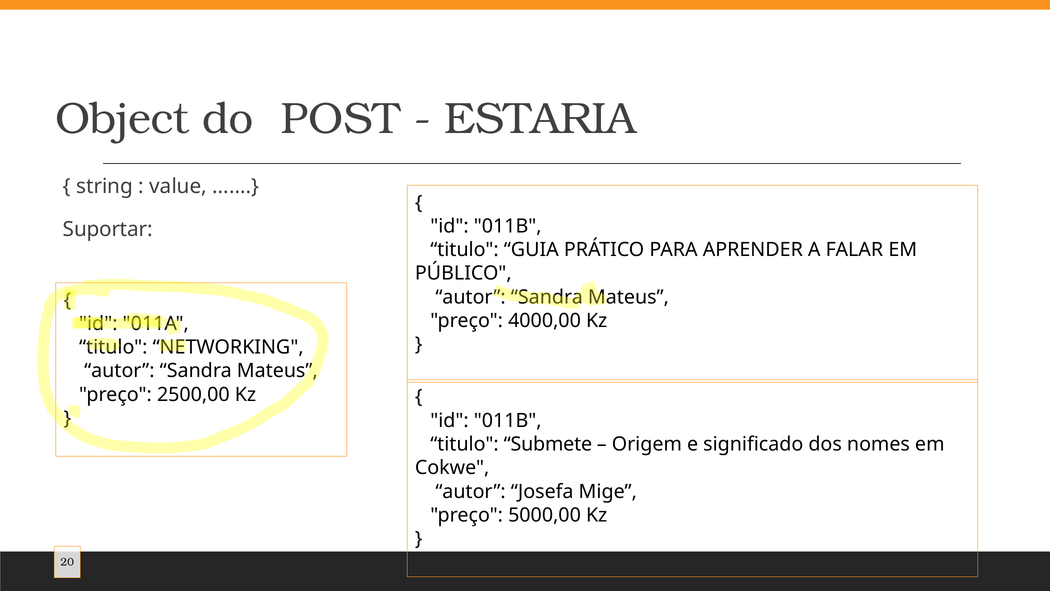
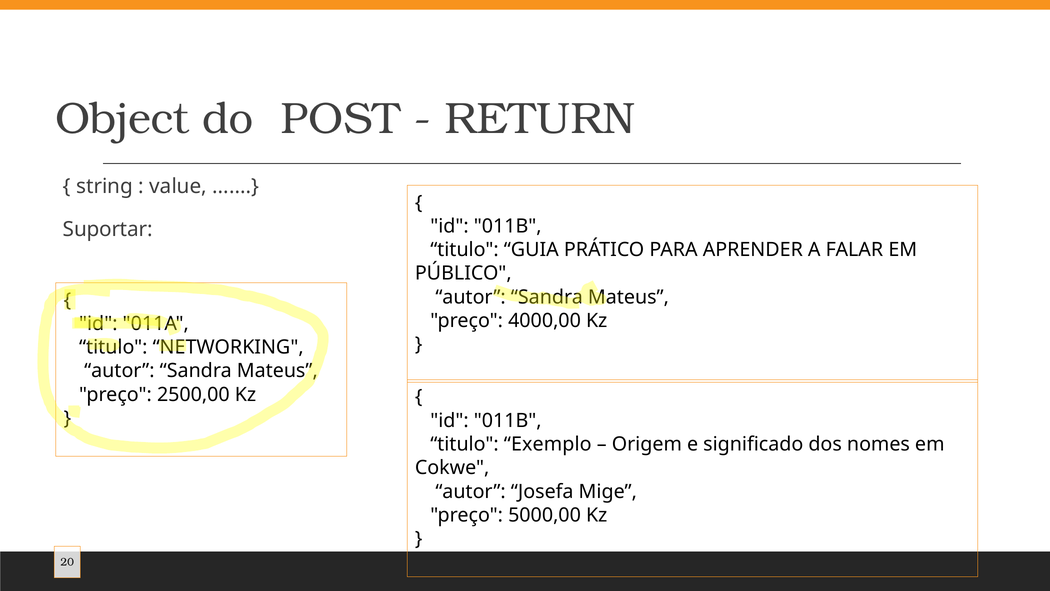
ESTARIA: ESTARIA -> RETURN (540, 119)
Submete: Submete -> Exemplo (548, 444)
